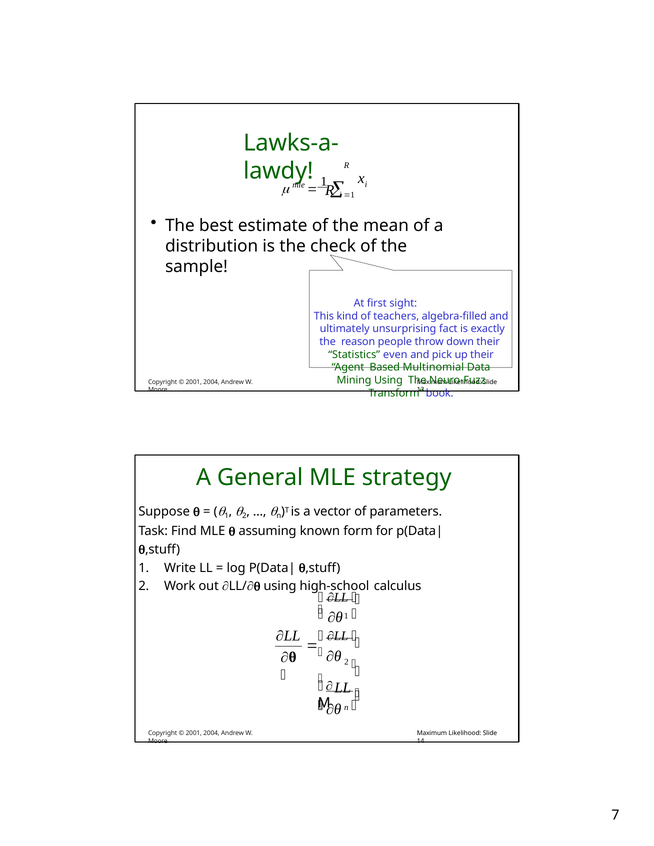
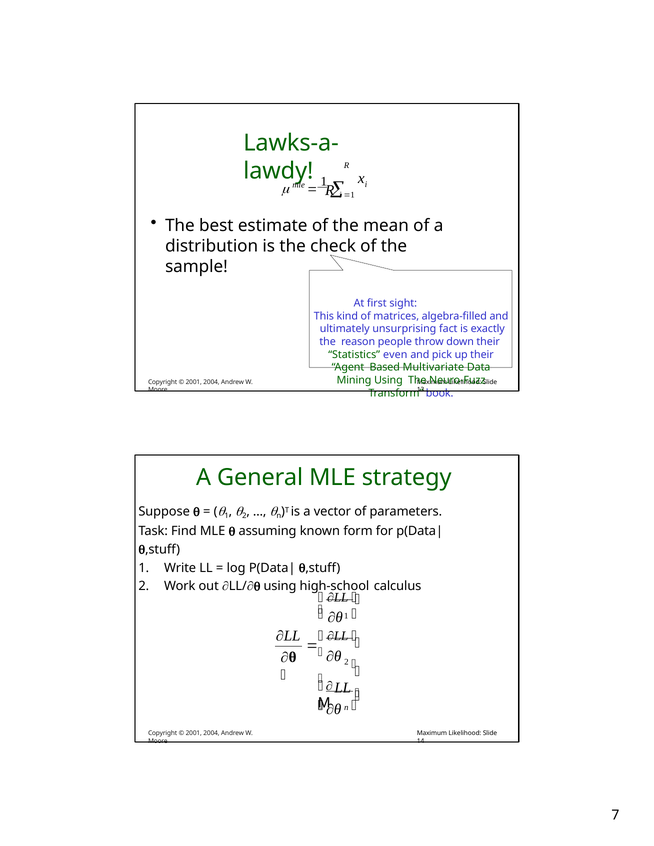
teachers: teachers -> matrices (396, 316)
Multinomial: Multinomial -> Multivariate (433, 367)
